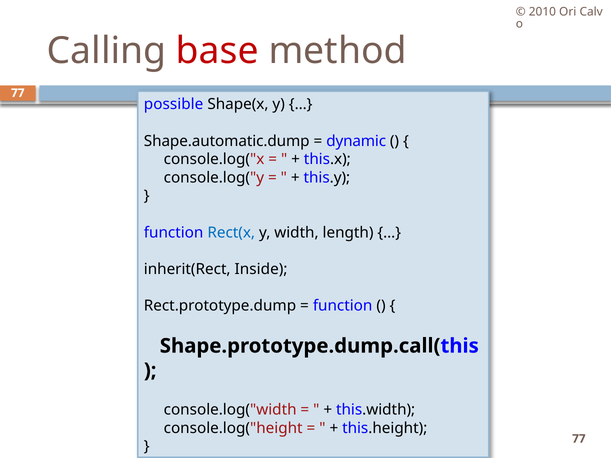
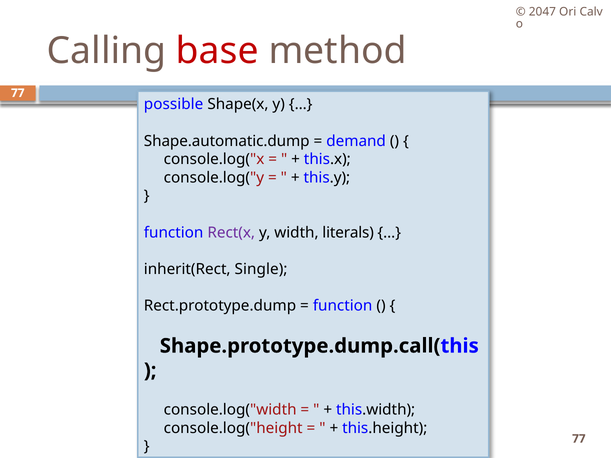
2010: 2010 -> 2047 (542, 12)
dynamic: dynamic -> demand (356, 141)
Rect(x colour: blue -> purple (231, 233)
length: length -> literals (348, 233)
Inside: Inside -> Single (261, 269)
